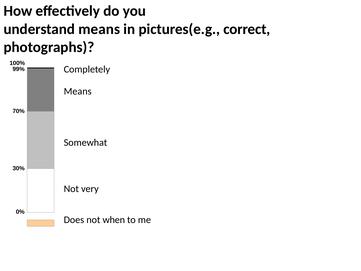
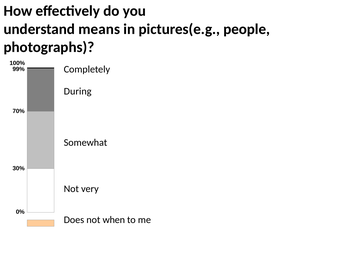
correct: correct -> people (247, 29)
Means: Means -> During (78, 91)
